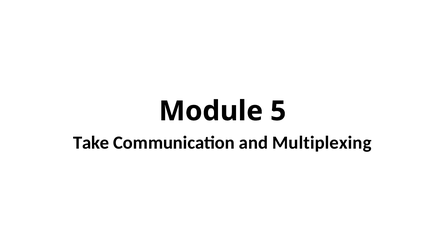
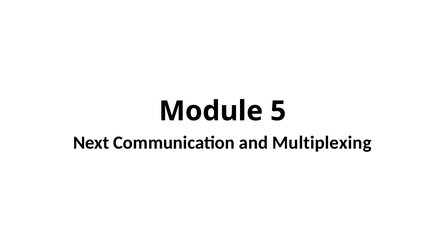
Take: Take -> Next (91, 143)
